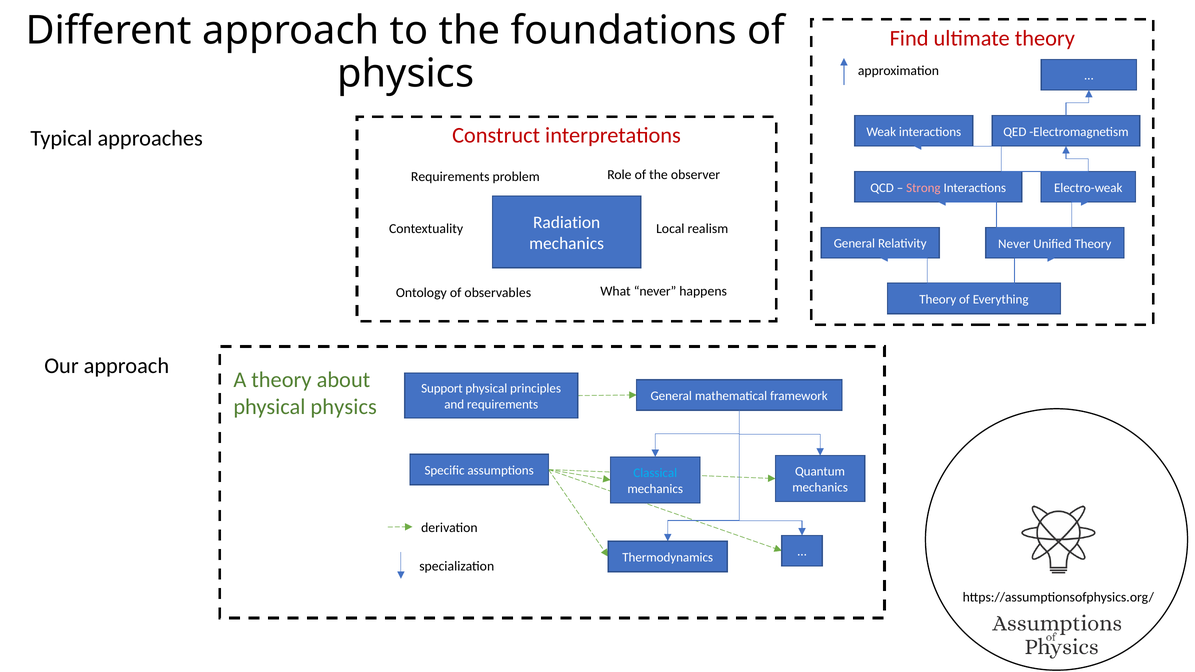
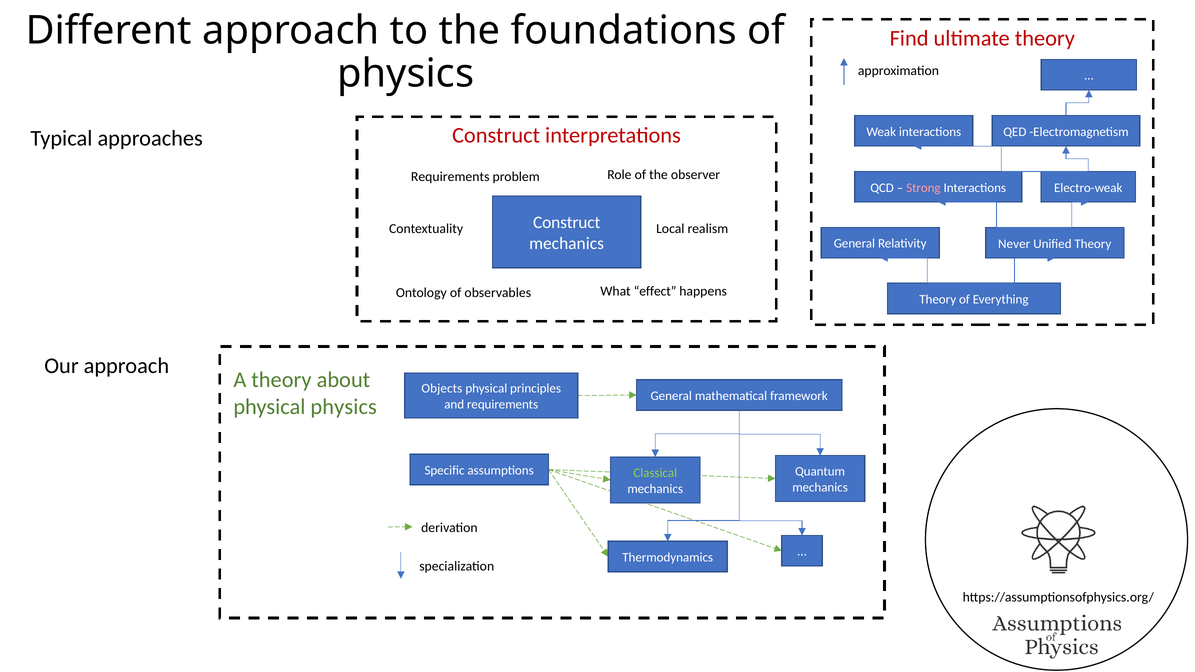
Radiation: Radiation -> Construct (567, 223)
What never: never -> effect (655, 291)
Support: Support -> Objects (442, 389)
Classical colour: light blue -> light green (655, 473)
